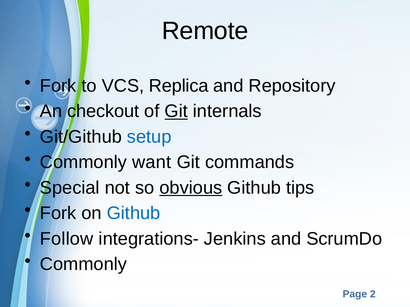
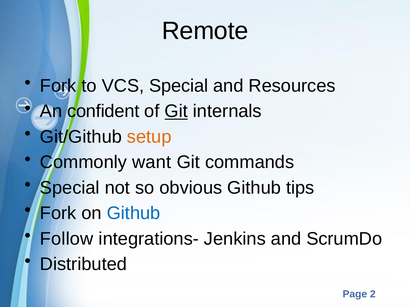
VCS Replica: Replica -> Special (179, 86)
Repository: Repository -> Resources (292, 86)
checkout: checkout -> confident (103, 111)
setup colour: blue -> orange (149, 137)
obvious underline: present -> none (191, 188)
Commonly: Commonly -> Distributed (83, 265)
